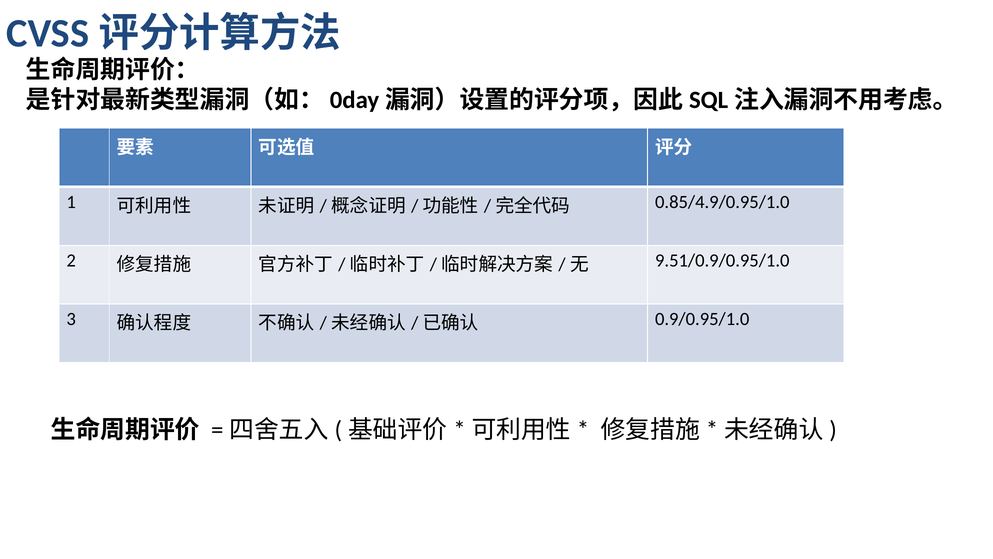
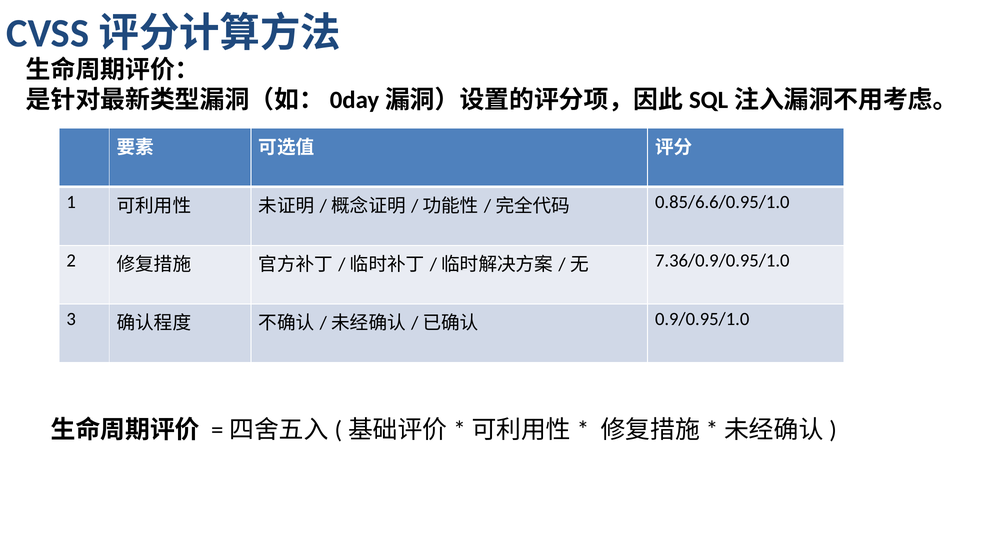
0.85/4.9/0.95/1.0: 0.85/4.9/0.95/1.0 -> 0.85/6.6/0.95/1.0 (722, 202)
9.51/0.9/0.95/1.0: 9.51/0.9/0.95/1.0 -> 7.36/0.9/0.95/1.0 (722, 261)
